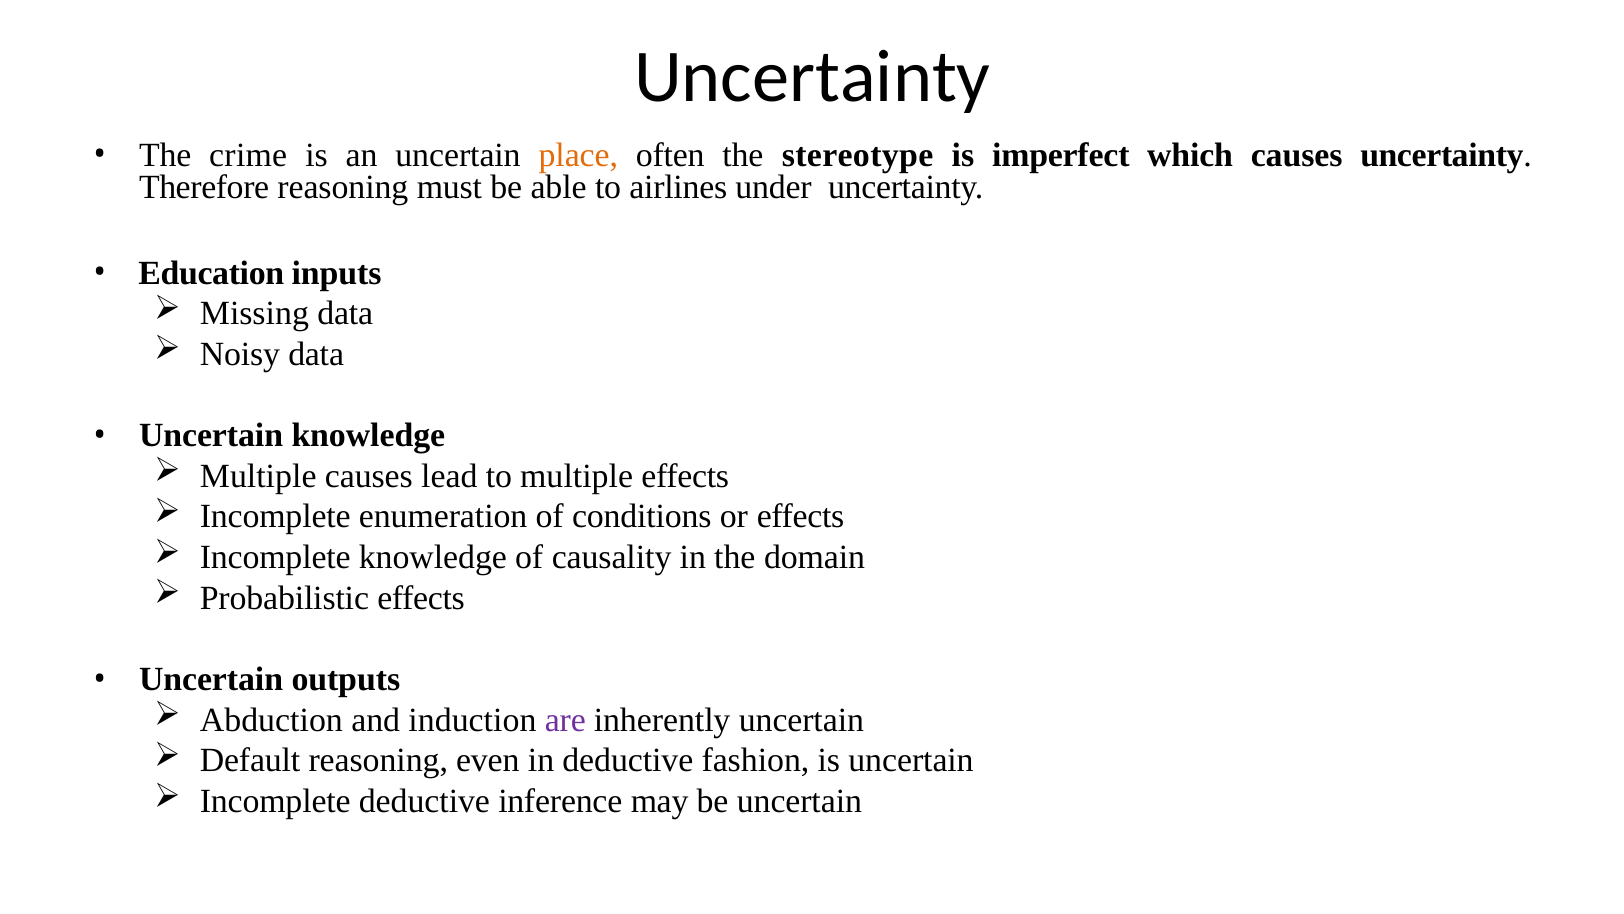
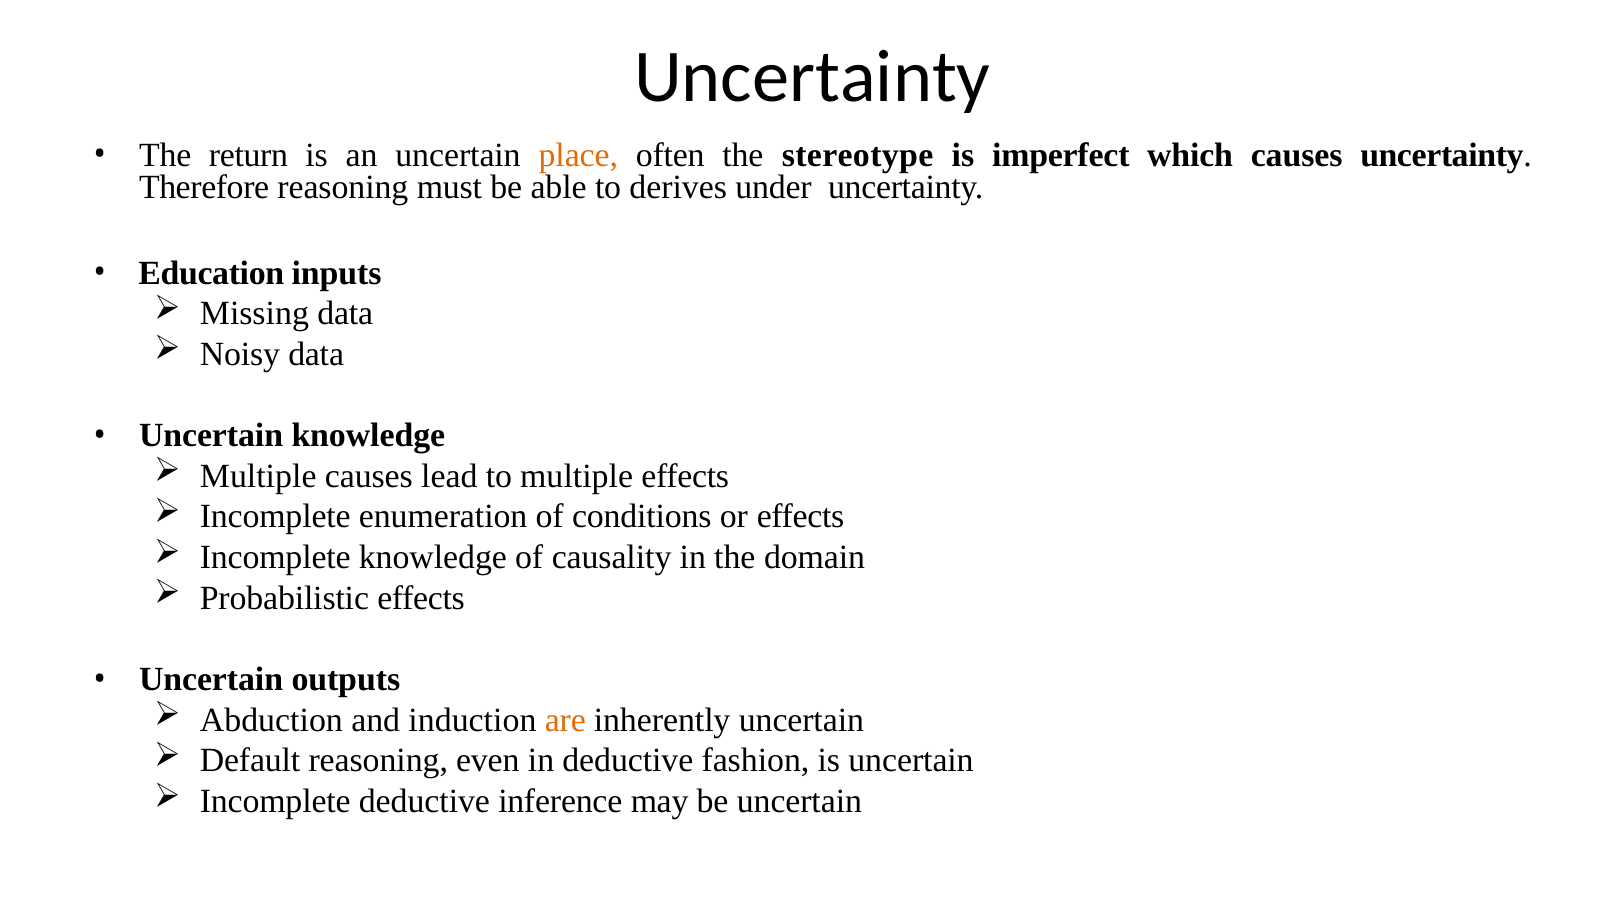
crime: crime -> return (249, 155)
airlines: airlines -> derives (678, 188)
are colour: purple -> orange (565, 720)
